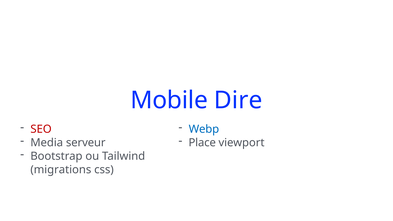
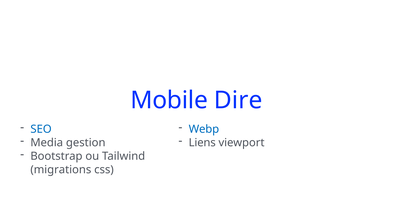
SEO colour: red -> blue (41, 129)
serveur: serveur -> gestion (86, 143)
Place: Place -> Liens (202, 143)
